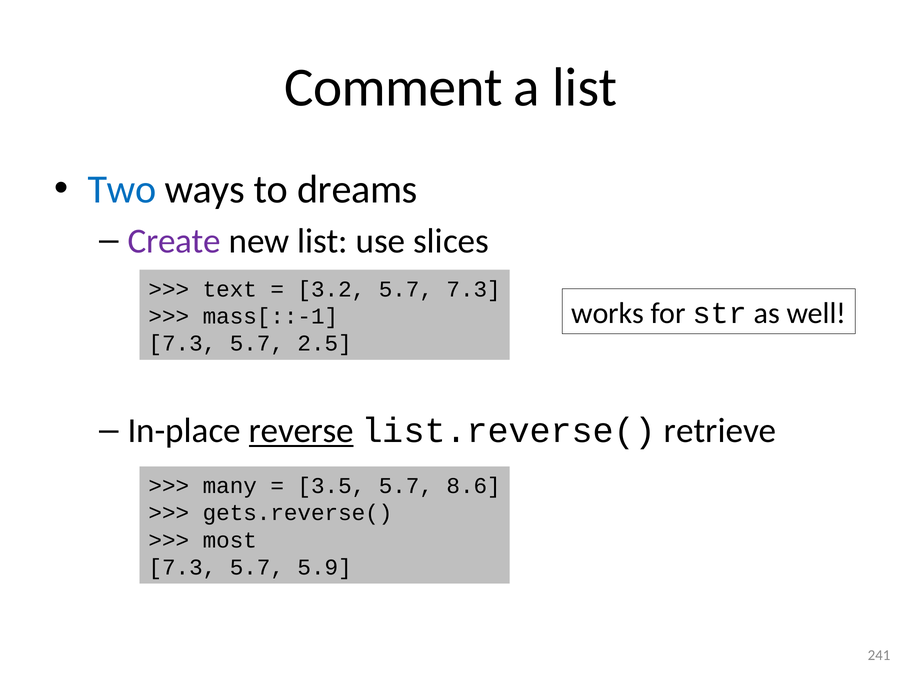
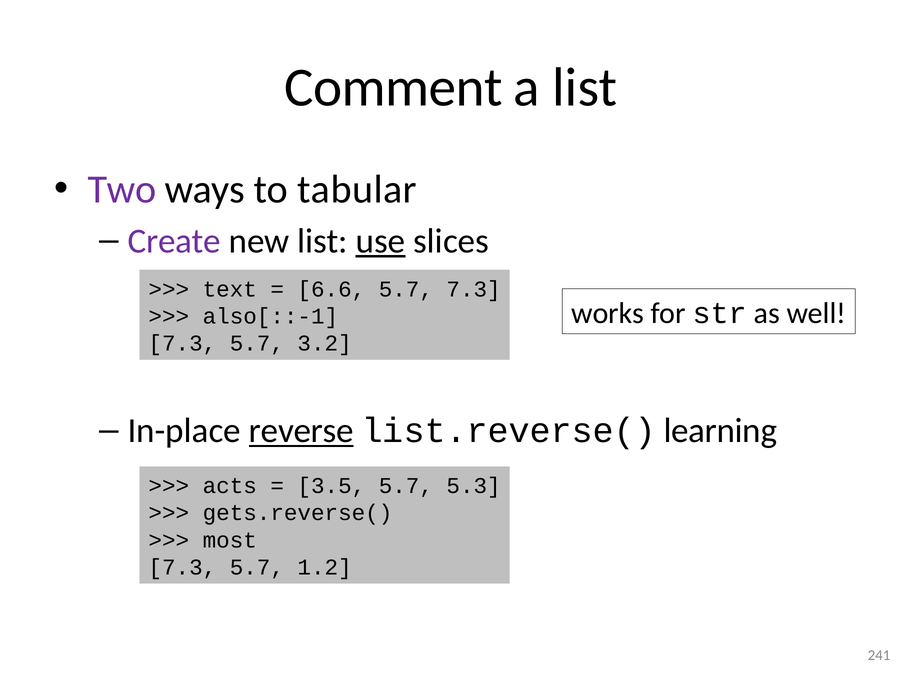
Two colour: blue -> purple (122, 189)
dreams: dreams -> tabular (357, 189)
use underline: none -> present (380, 241)
3.2: 3.2 -> 6.6 (331, 289)
mass[::-1: mass[::-1 -> also[::-1 (270, 316)
2.5: 2.5 -> 3.2 (325, 344)
retrieve: retrieve -> learning (720, 431)
many: many -> acts (230, 486)
8.6: 8.6 -> 5.3 (474, 486)
5.9: 5.9 -> 1.2 (325, 567)
